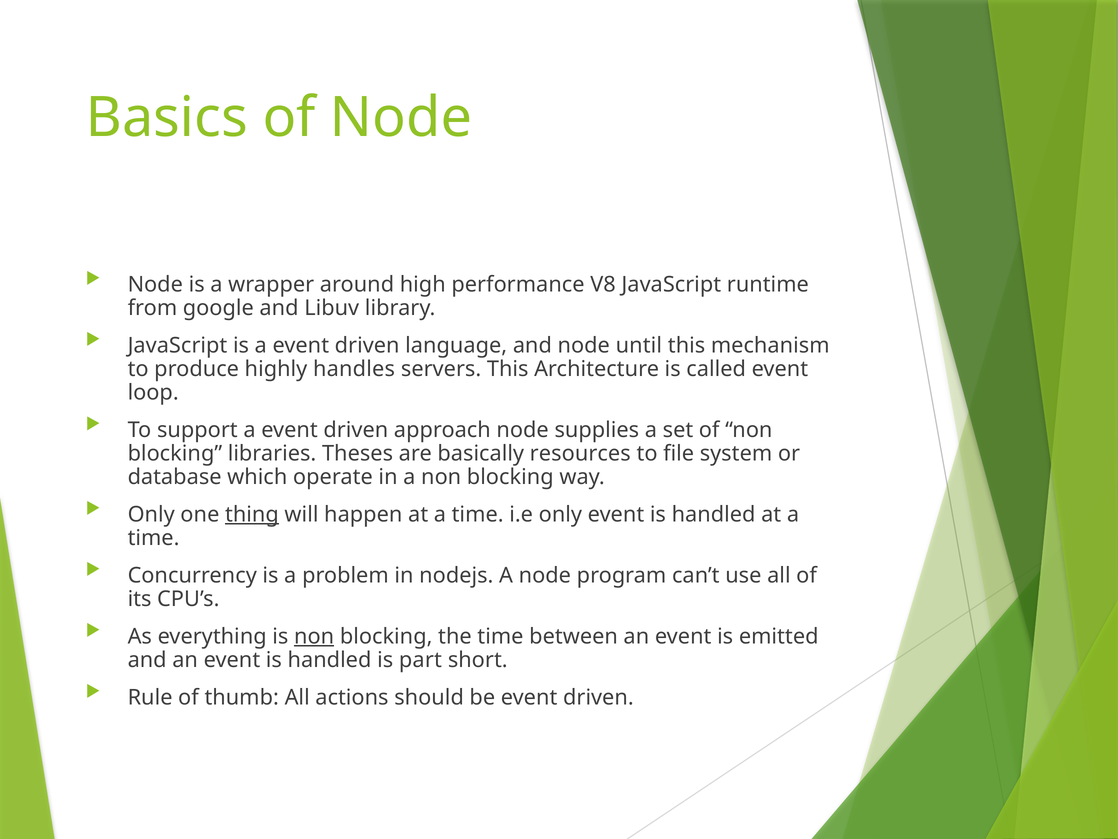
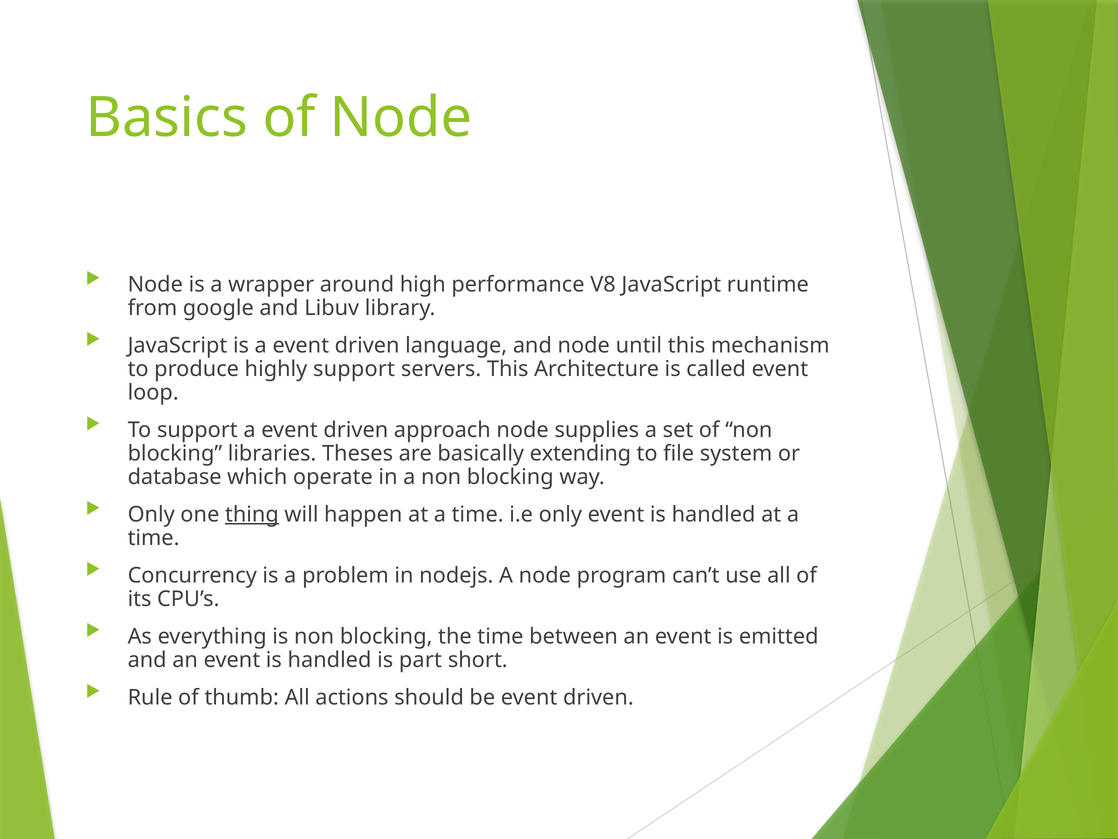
highly handles: handles -> support (354, 369)
resources: resources -> extending (580, 453)
non underline: present -> none (314, 636)
